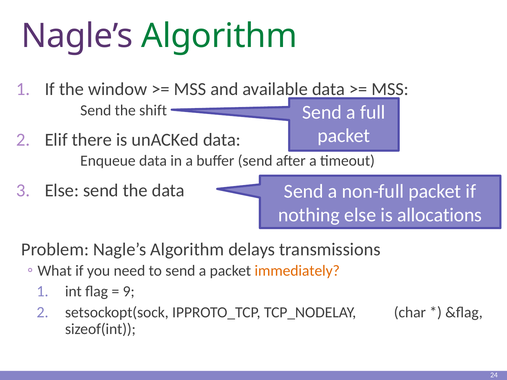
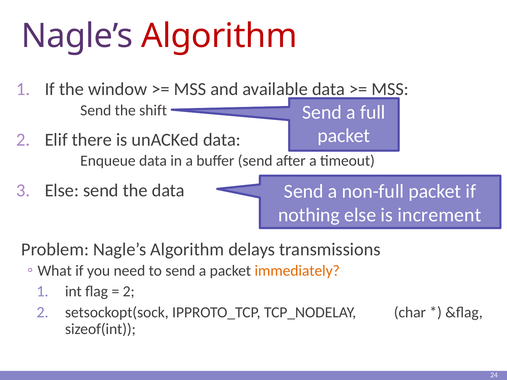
Algorithm colour: green -> red (219, 36)
allocations: allocations -> increment (439, 215)
9: 9 -> 2 (129, 292)
